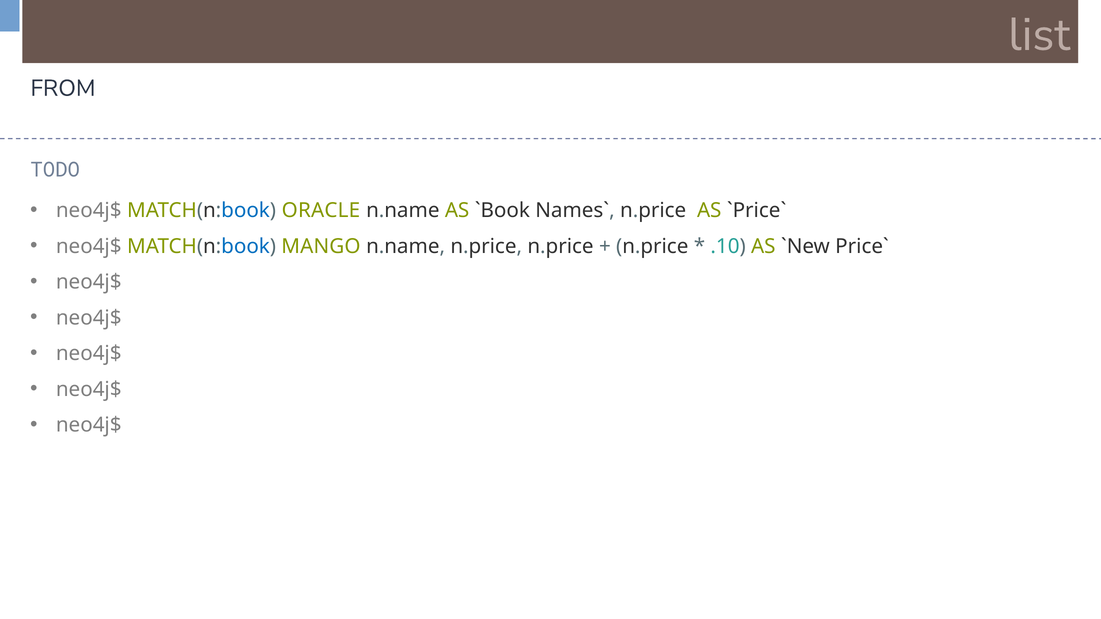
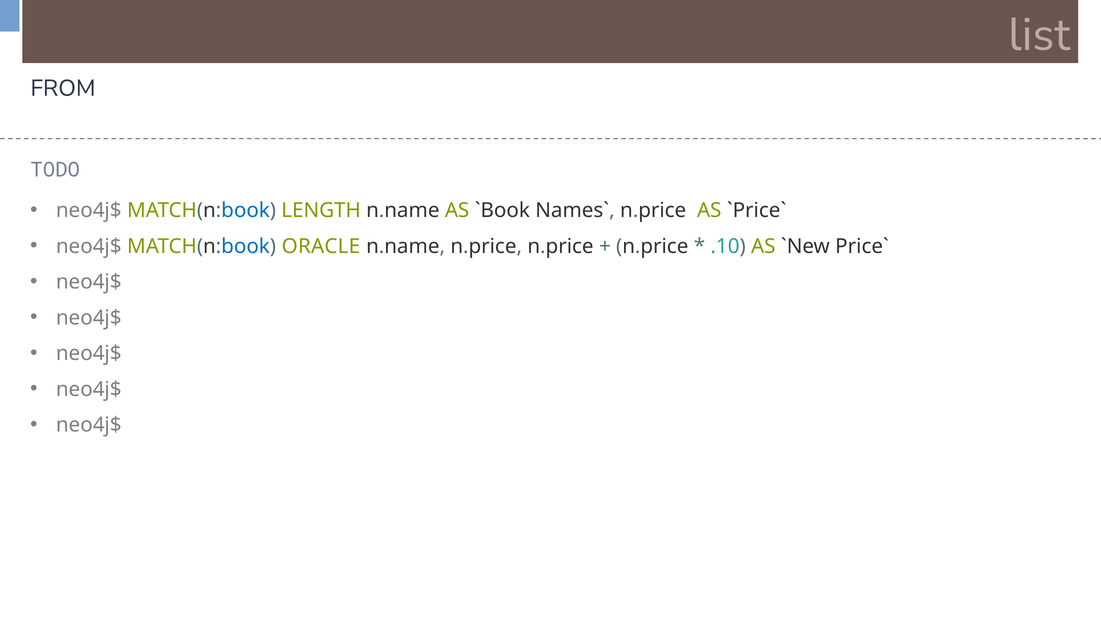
ORACLE: ORACLE -> LENGTH (321, 211)
MANGO: MANGO -> ORACLE (321, 246)
